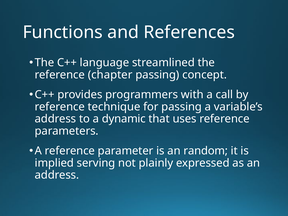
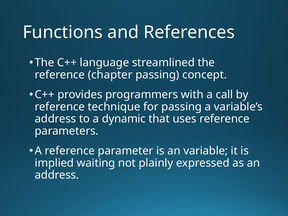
random: random -> variable (206, 151)
serving: serving -> waiting (96, 163)
